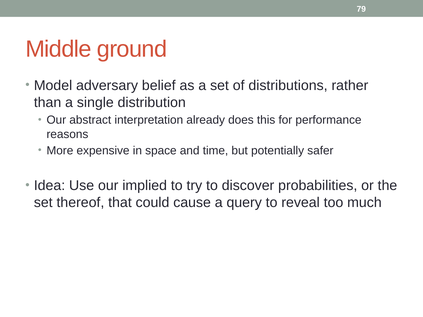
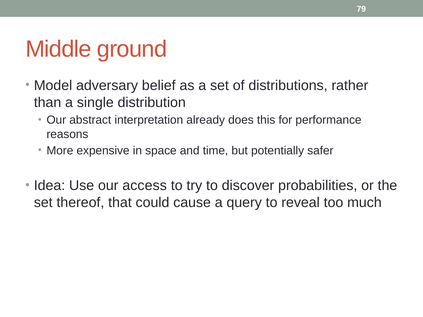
implied: implied -> access (145, 186)
